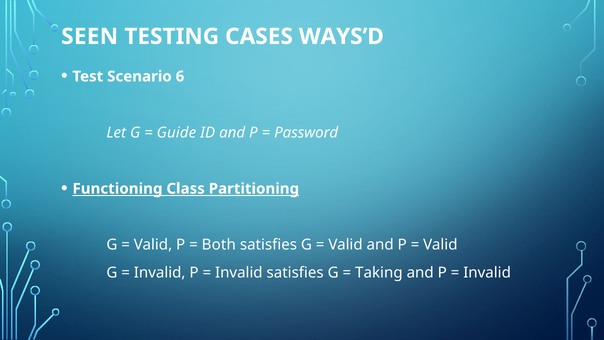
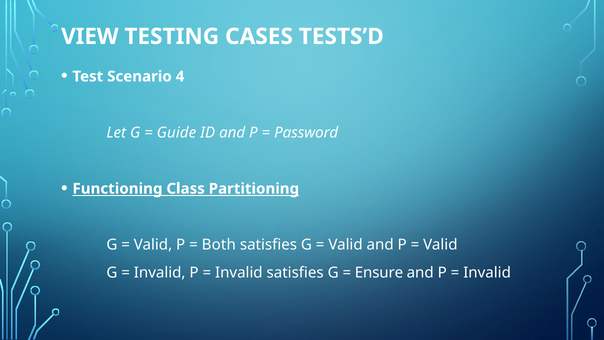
SEEN: SEEN -> VIEW (90, 36)
WAYS’D: WAYS’D -> TESTS’D (341, 36)
6: 6 -> 4 (180, 76)
Taking: Taking -> Ensure (379, 273)
